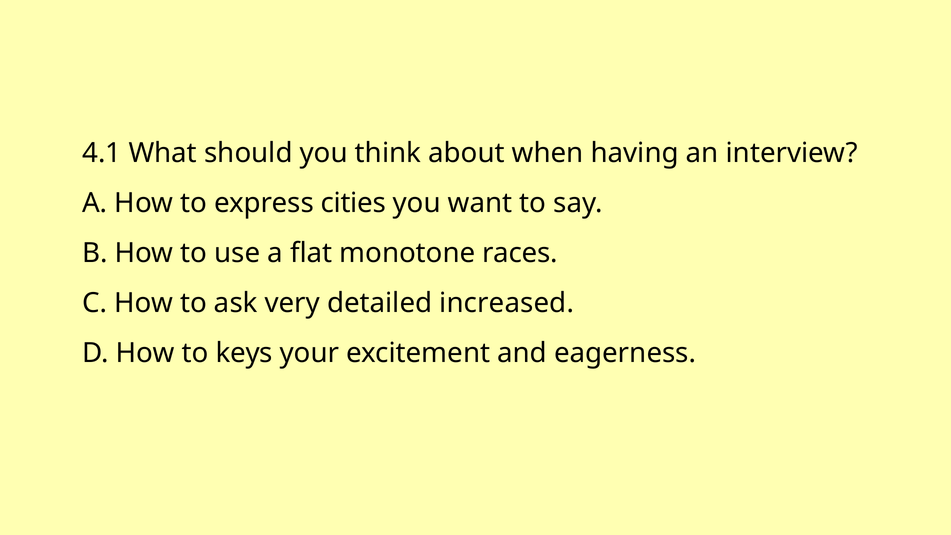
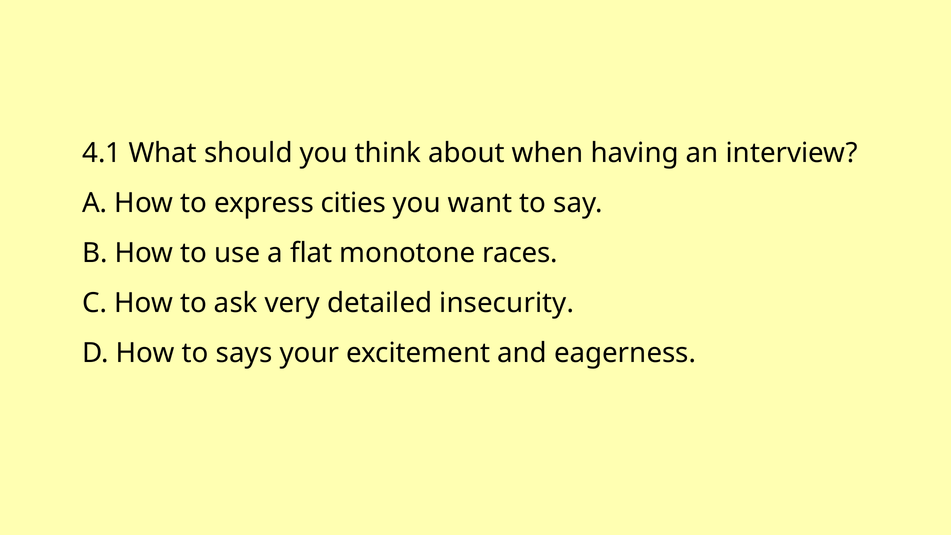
increased: increased -> insecurity (507, 303)
keys: keys -> says (244, 353)
